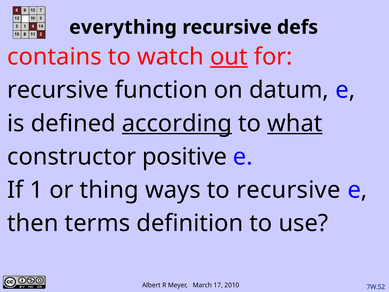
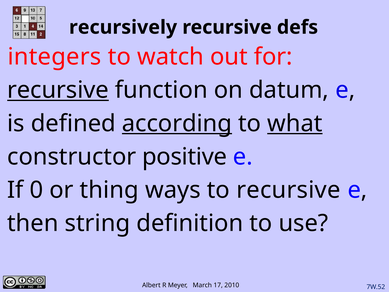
everything: everything -> recursively (123, 27)
contains: contains -> integers (54, 57)
out underline: present -> none (229, 57)
recursive underline: none -> present (58, 90)
1: 1 -> 0 (36, 190)
terms: terms -> string (97, 223)
